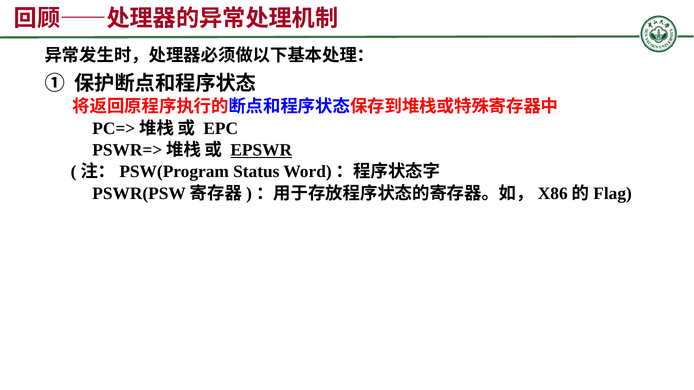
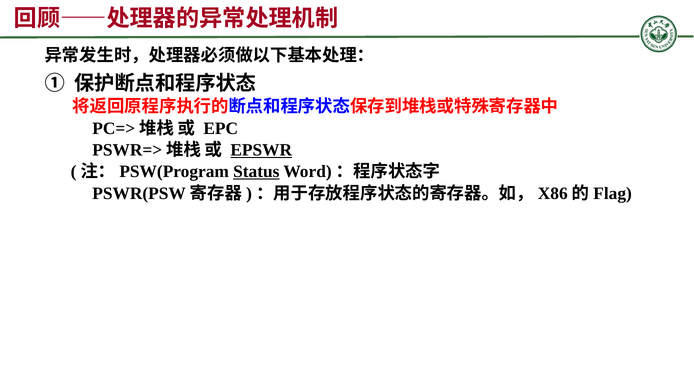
Status underline: none -> present (256, 172)
